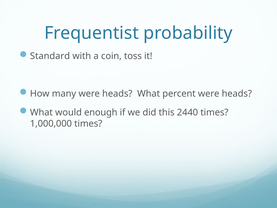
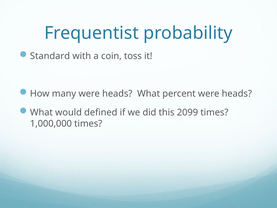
enough: enough -> defined (101, 112)
2440: 2440 -> 2099 (187, 112)
